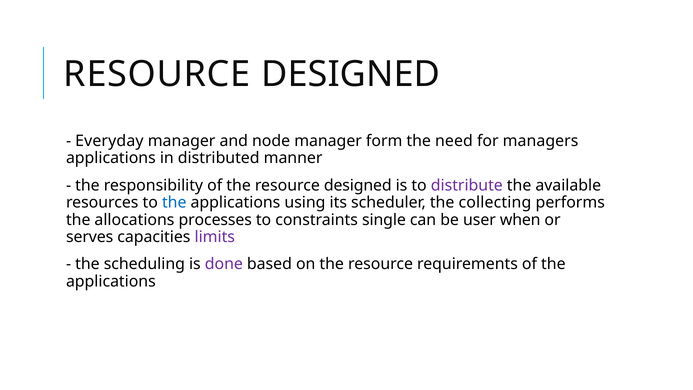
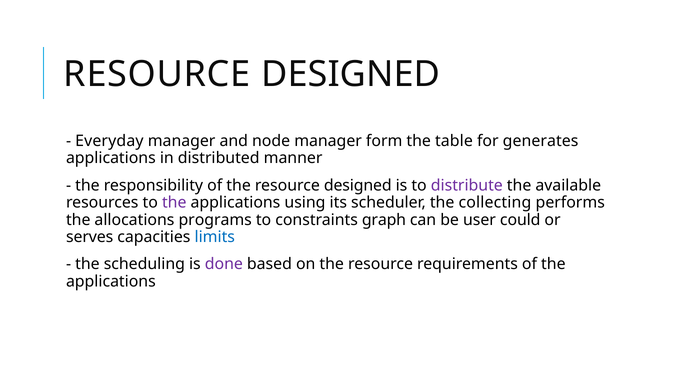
need: need -> table (454, 141)
managers: managers -> generates (541, 141)
the colour: blue -> purple (174, 203)
processes: processes -> programs (215, 220)
single: single -> graph (384, 220)
when: when -> could (520, 220)
limits colour: purple -> blue (215, 237)
